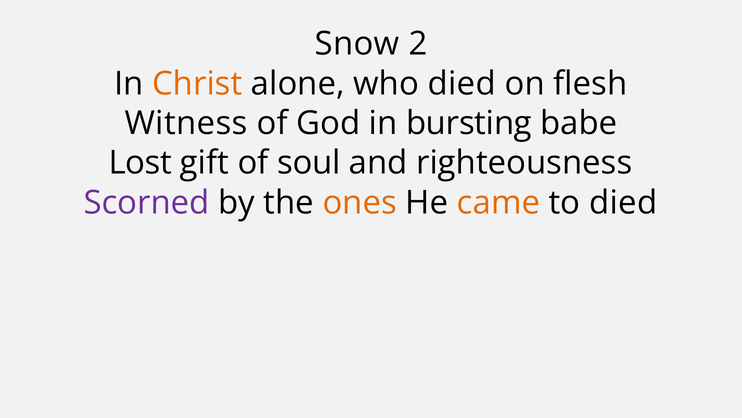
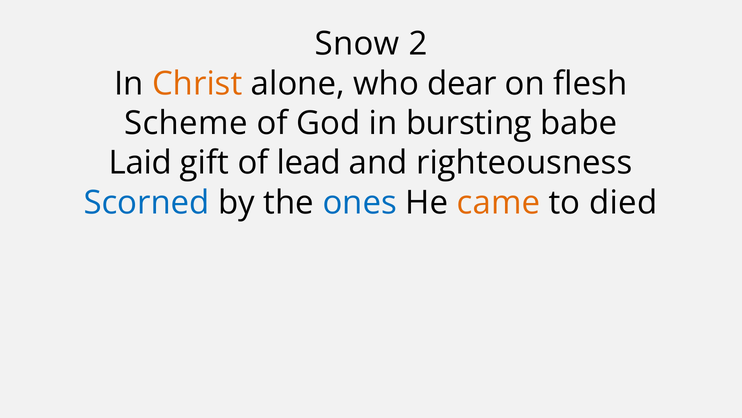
who died: died -> dear (462, 84)
Witness: Witness -> Scheme (186, 123)
Lost: Lost -> Laid (140, 163)
soul: soul -> lead (309, 163)
Scorned colour: purple -> blue (147, 202)
ones colour: orange -> blue (360, 202)
